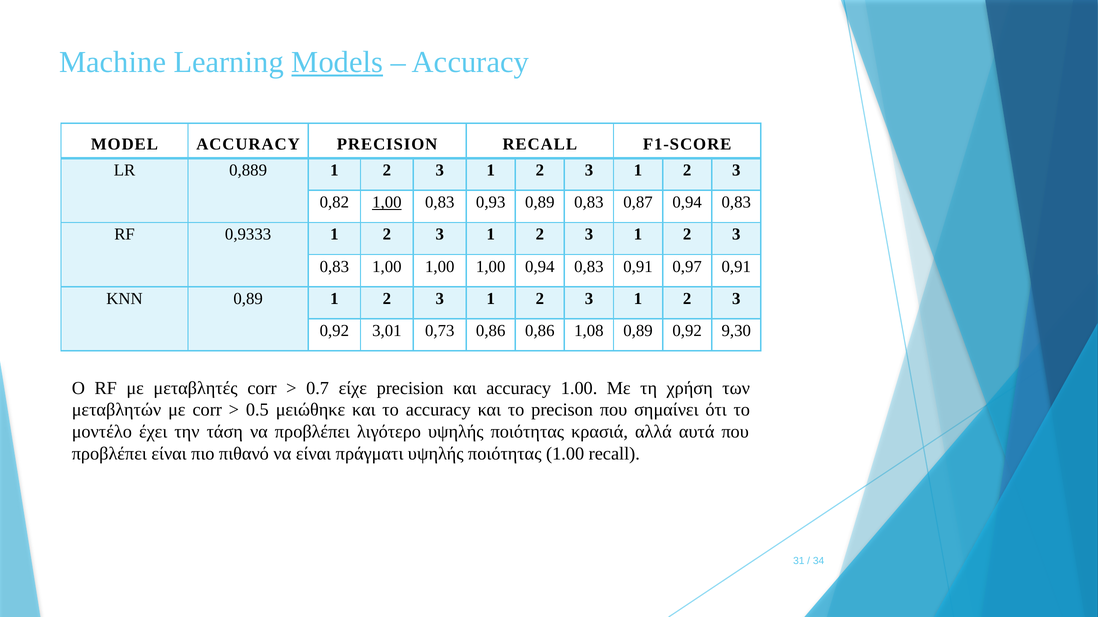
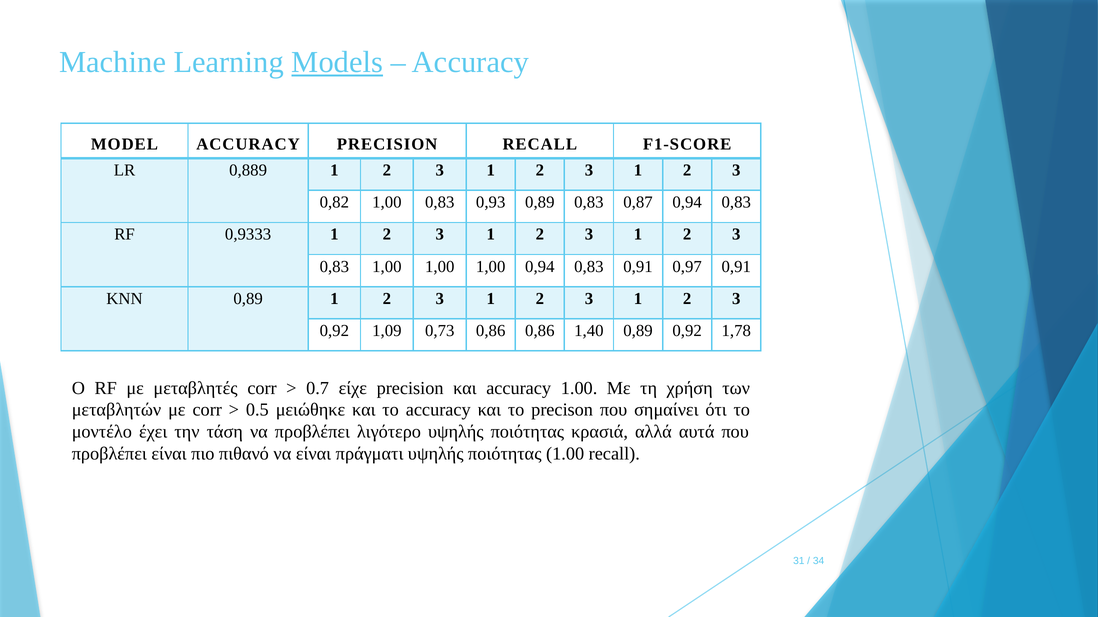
1,00 underline: present -> none (387, 203)
3,01: 3,01 -> 1,09 (387, 331)
1,08: 1,08 -> 1,40 (589, 331)
9,30: 9,30 -> 1,78 (736, 331)
